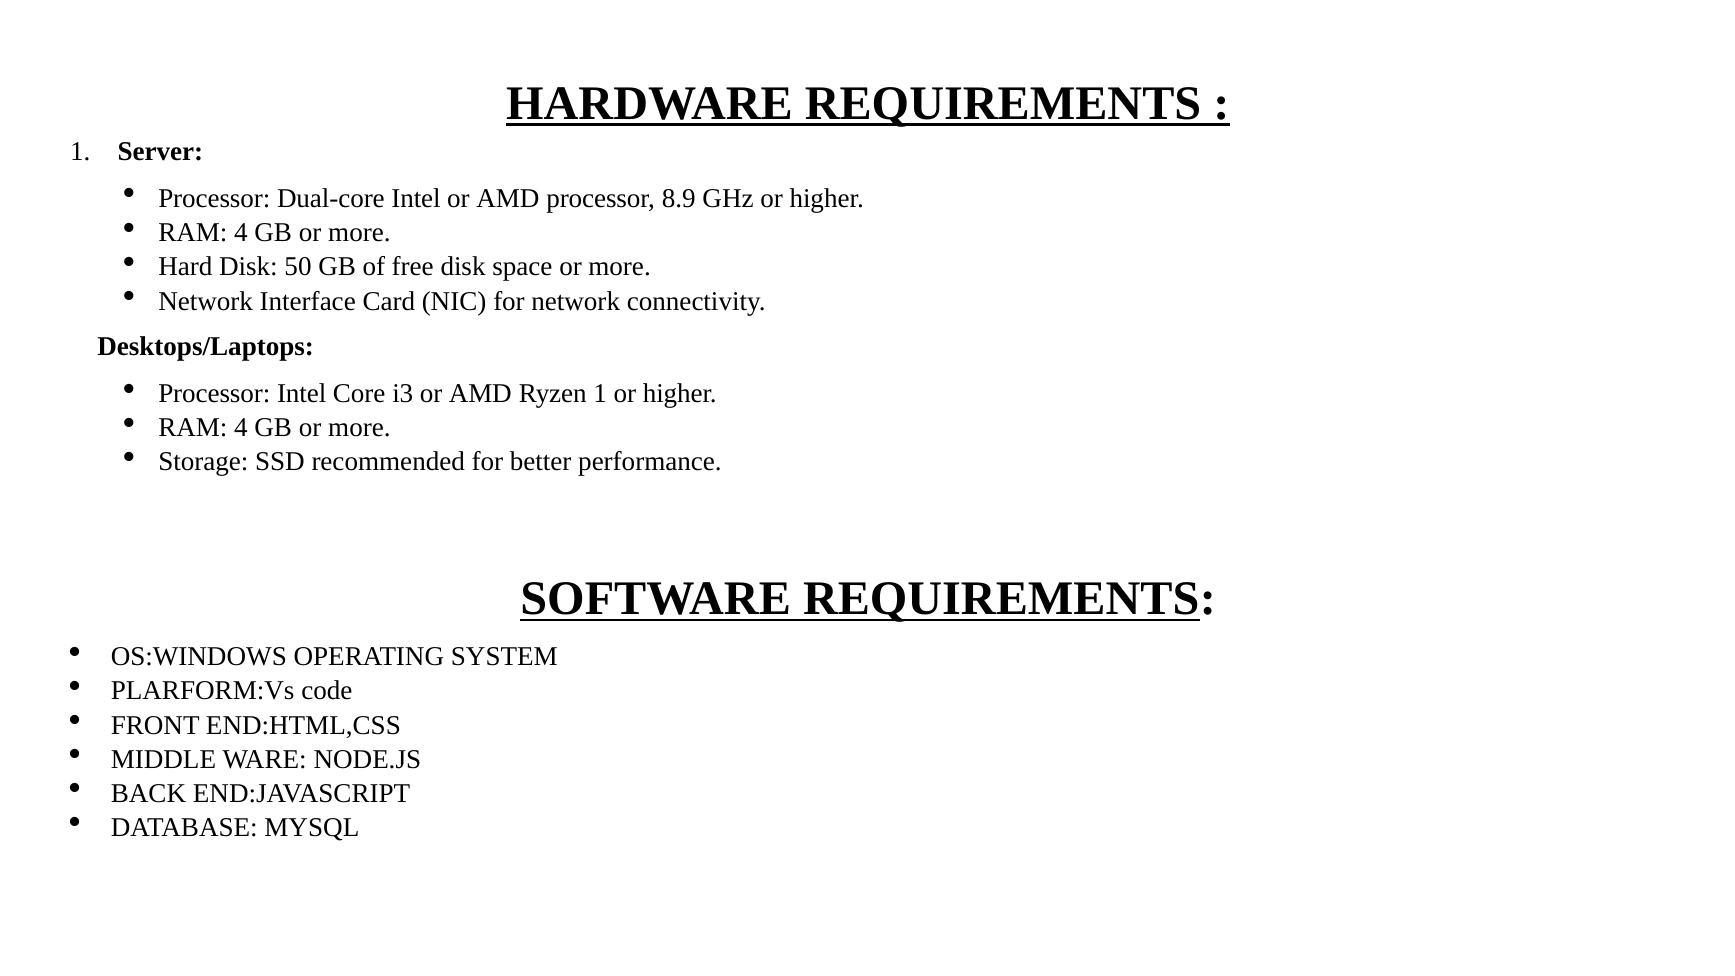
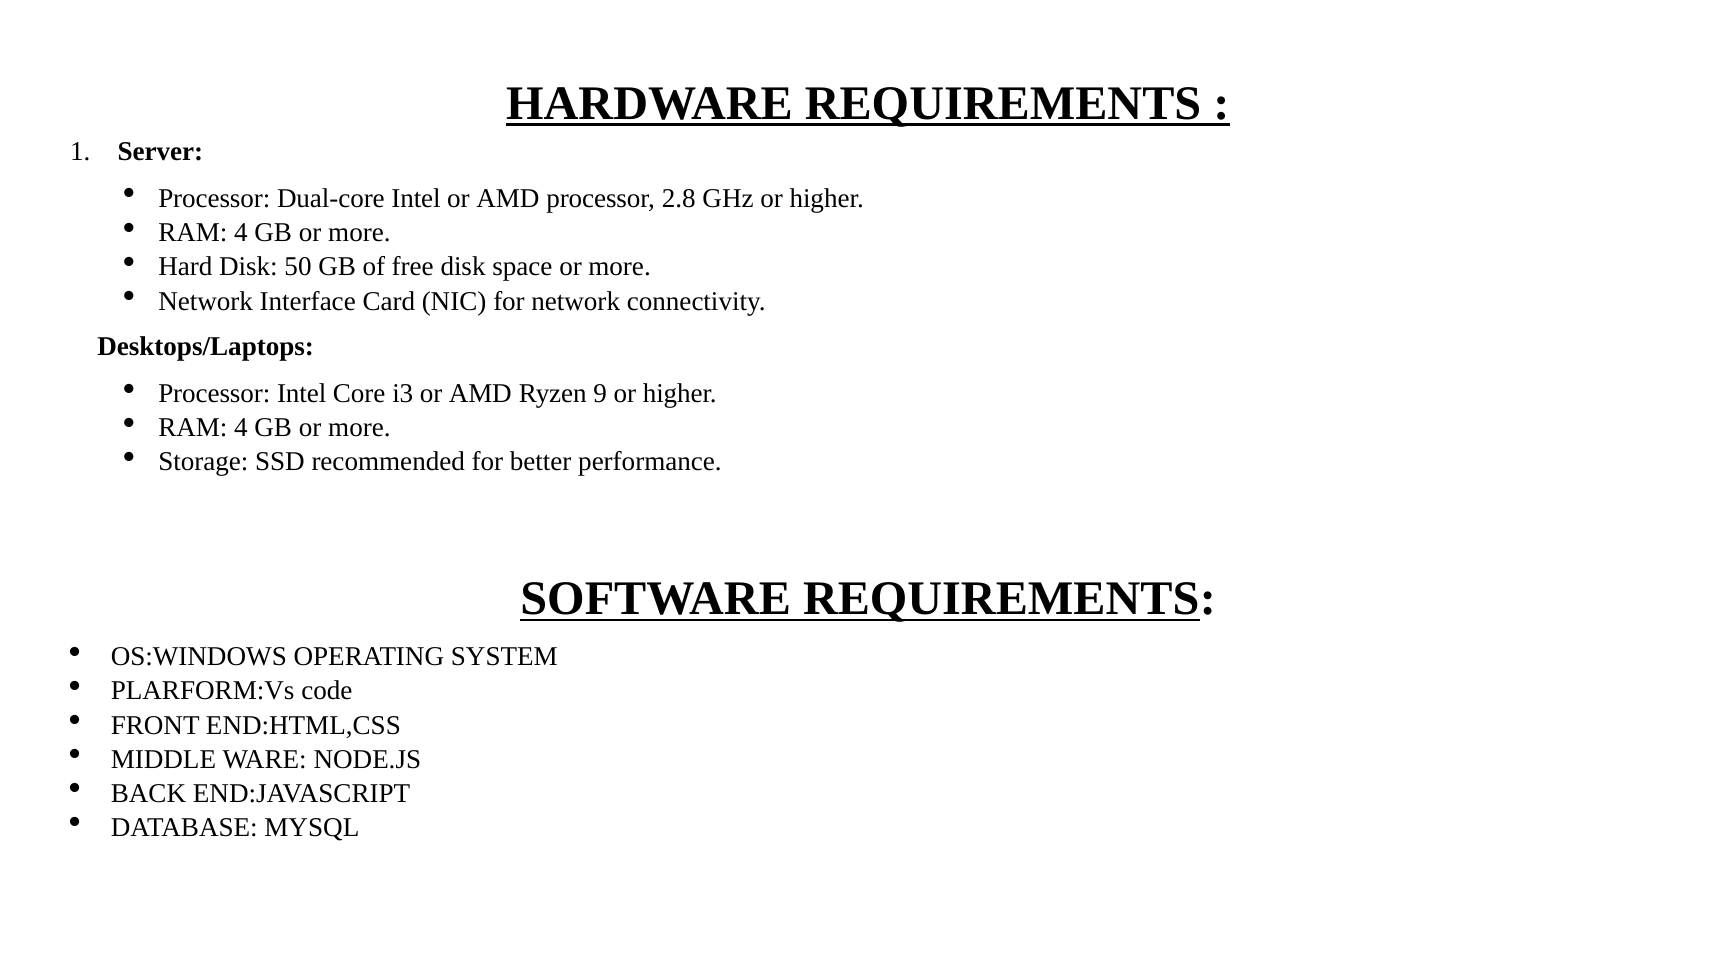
8.9: 8.9 -> 2.8 (679, 198)
Ryzen 1: 1 -> 9 (600, 394)
